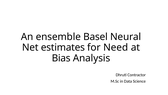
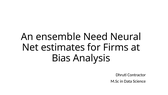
Basel: Basel -> Need (96, 37)
Need: Need -> Firms (116, 47)
